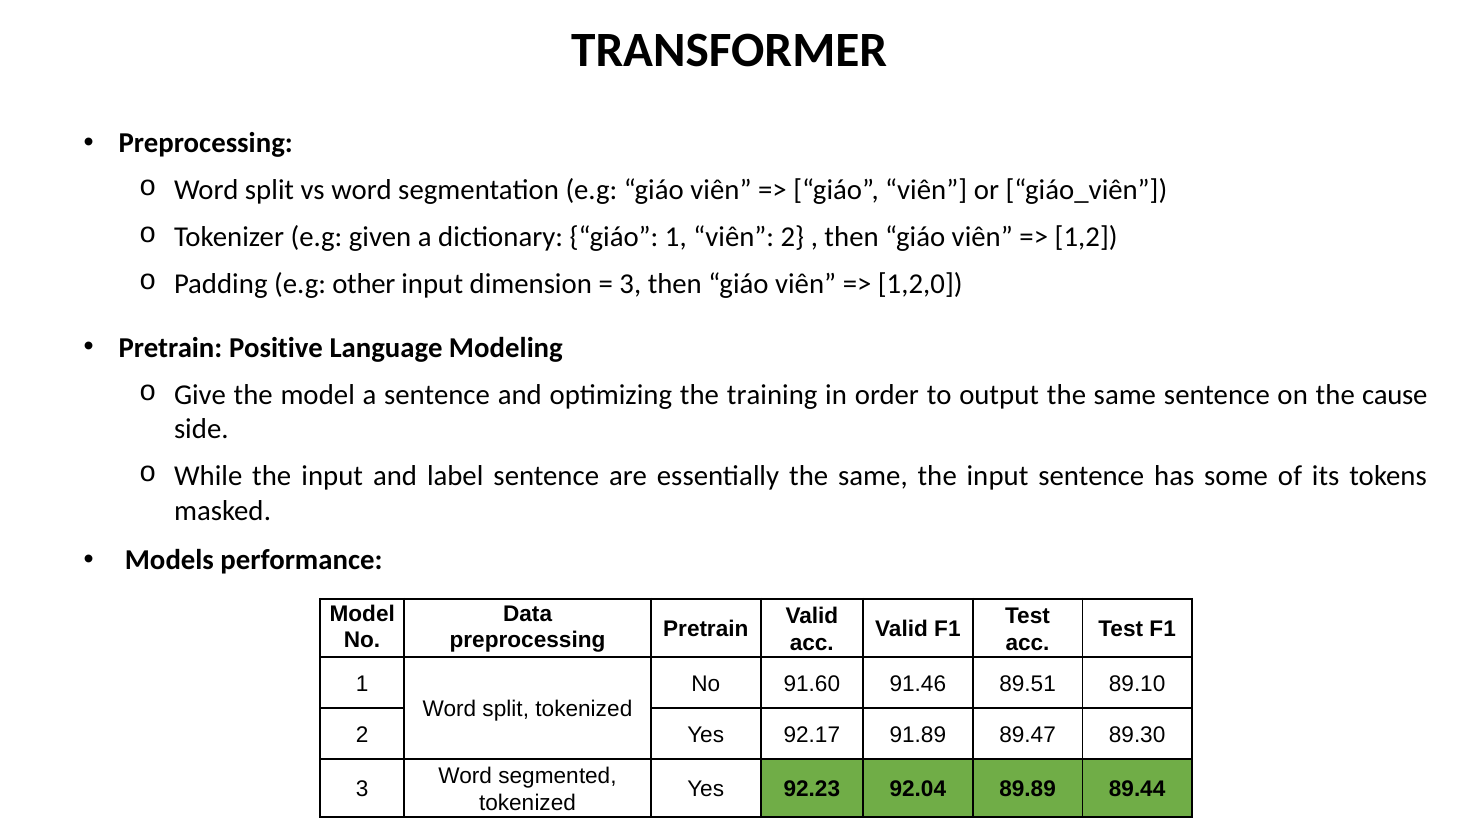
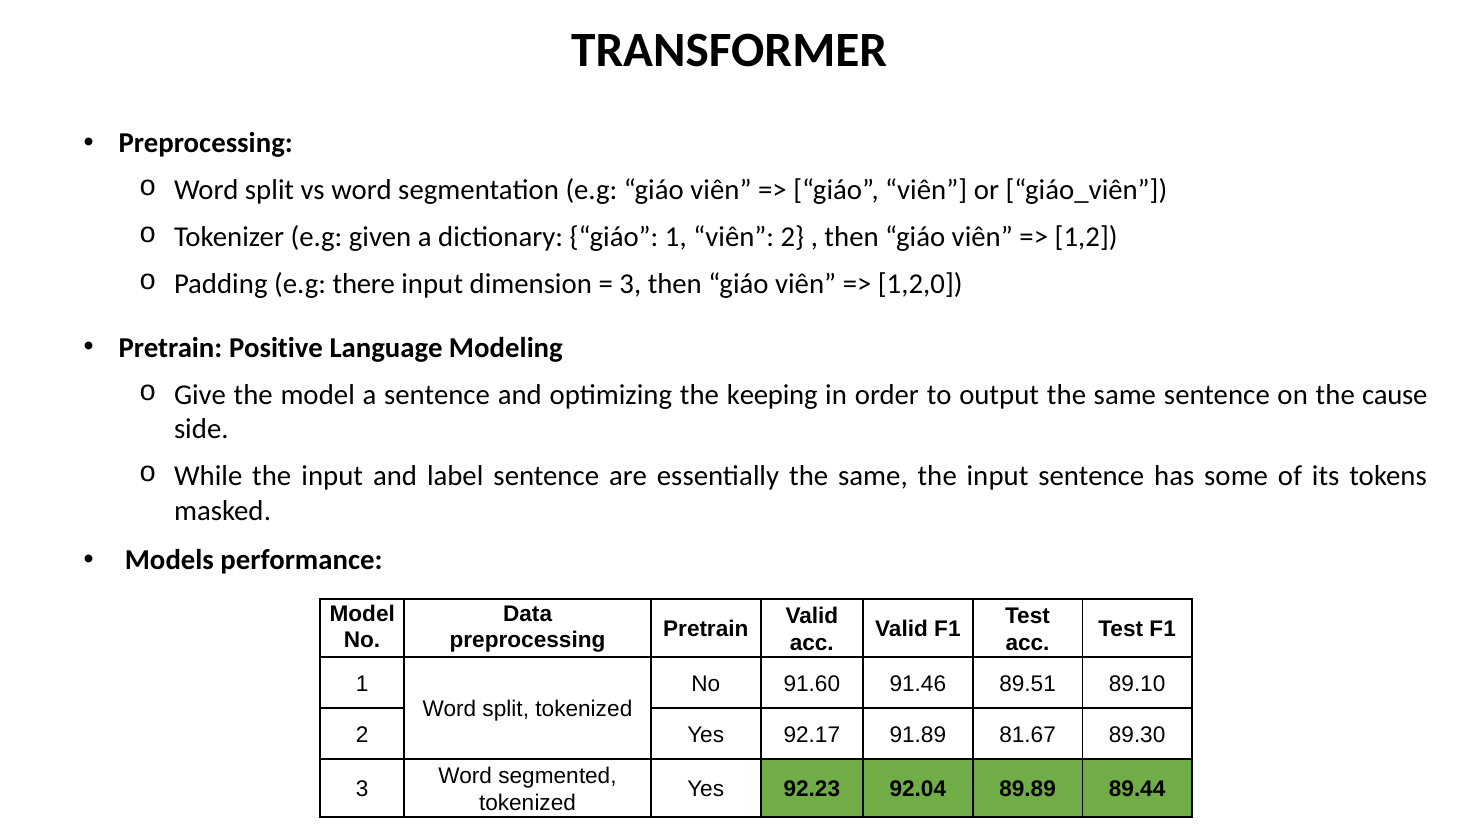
other: other -> there (364, 284)
training: training -> keeping (772, 395)
89.47: 89.47 -> 81.67 (1028, 735)
